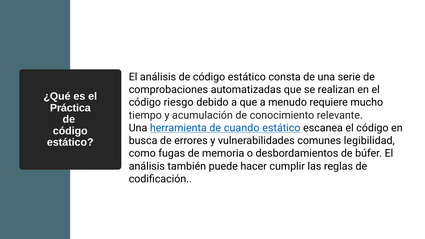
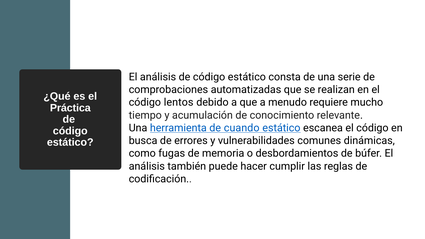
riesgo: riesgo -> lentos (179, 102)
legibilidad: legibilidad -> dinámicas (369, 141)
